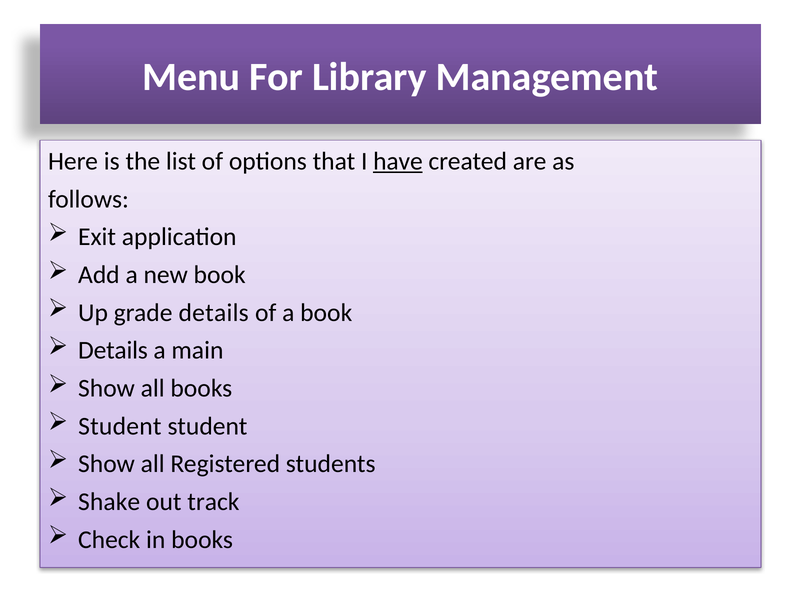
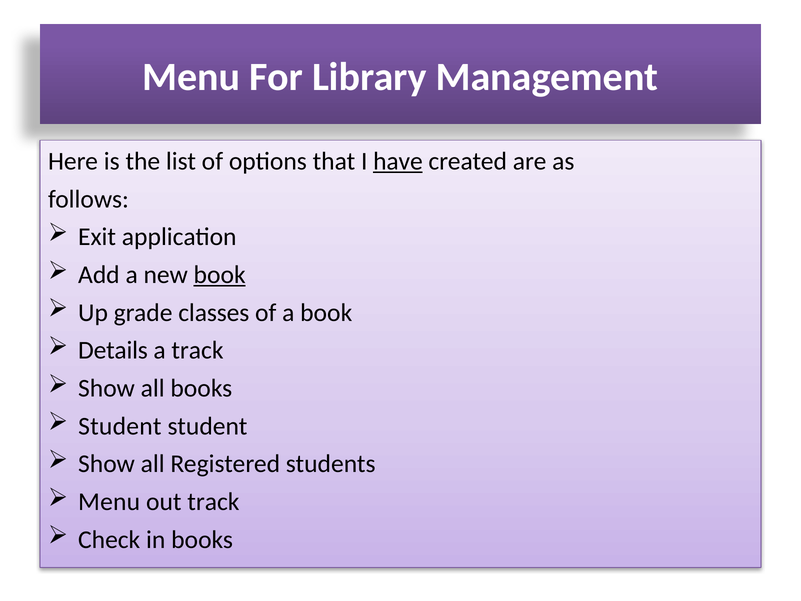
book underline: none -> present (220, 275)
grade details: details -> classes (214, 313)
a main: main -> track (197, 350)
Shake: Shake -> Menu (109, 502)
